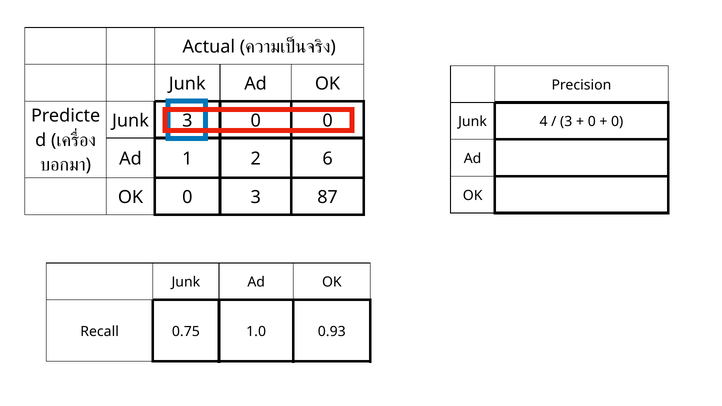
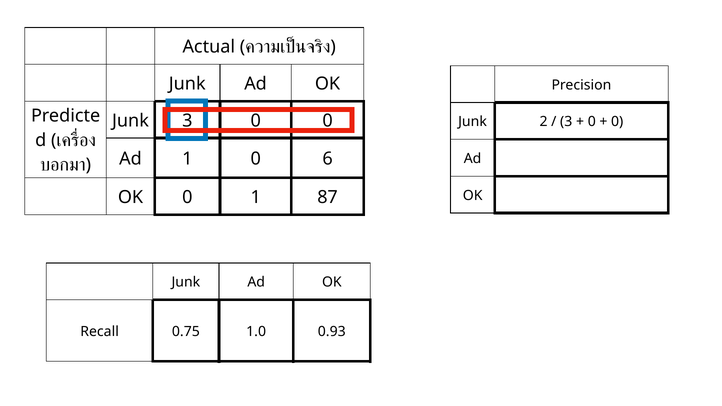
4: 4 -> 2 (544, 122)
1 2: 2 -> 0 (256, 159)
0 3: 3 -> 1 (256, 197)
